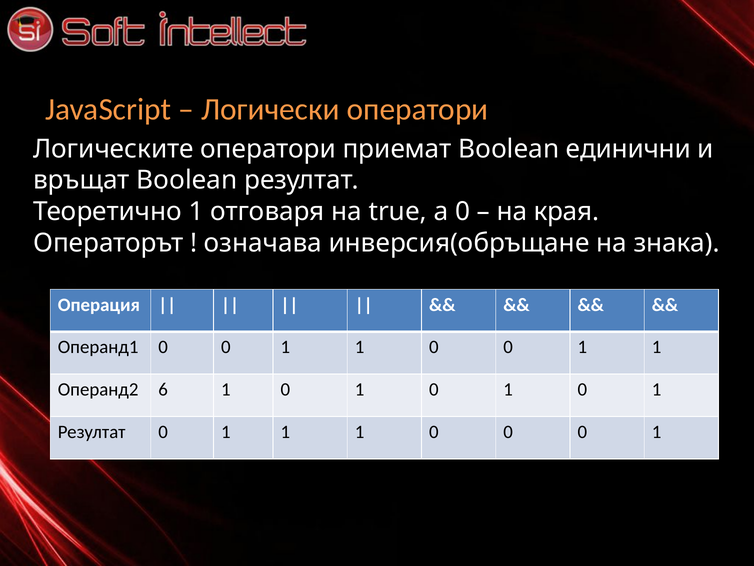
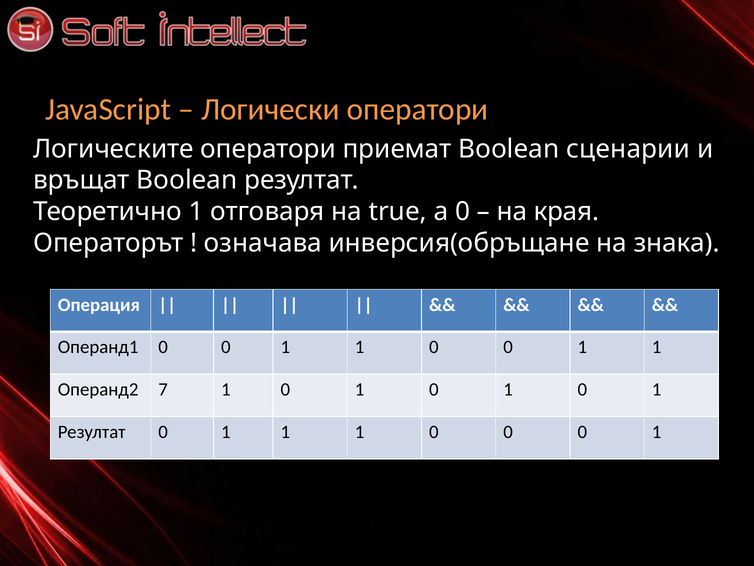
единични: единични -> сценарии (628, 149)
6: 6 -> 7 (163, 389)
